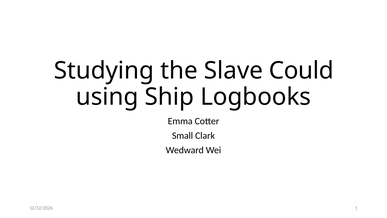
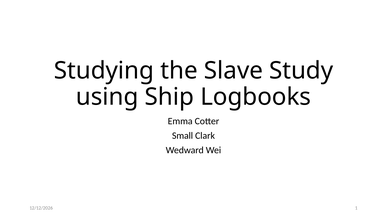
Could: Could -> Study (301, 71)
